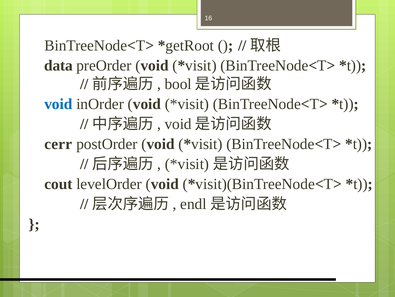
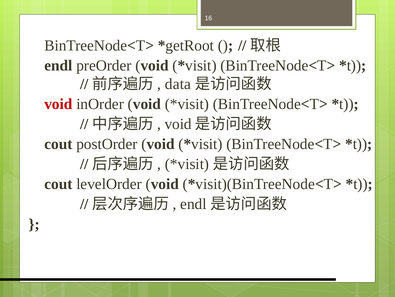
data: data -> endl (58, 65)
bool: bool -> data (178, 84)
void colour: blue -> red (58, 104)
cerr: cerr -> cout (58, 144)
